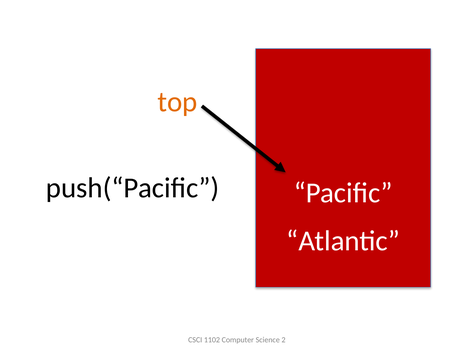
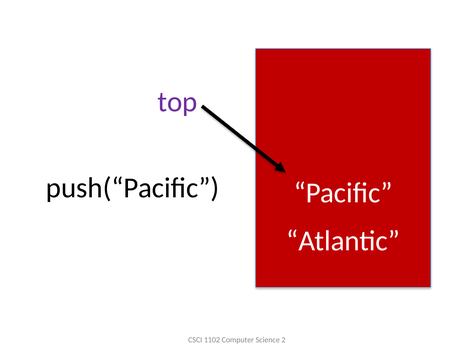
top colour: orange -> purple (177, 102)
